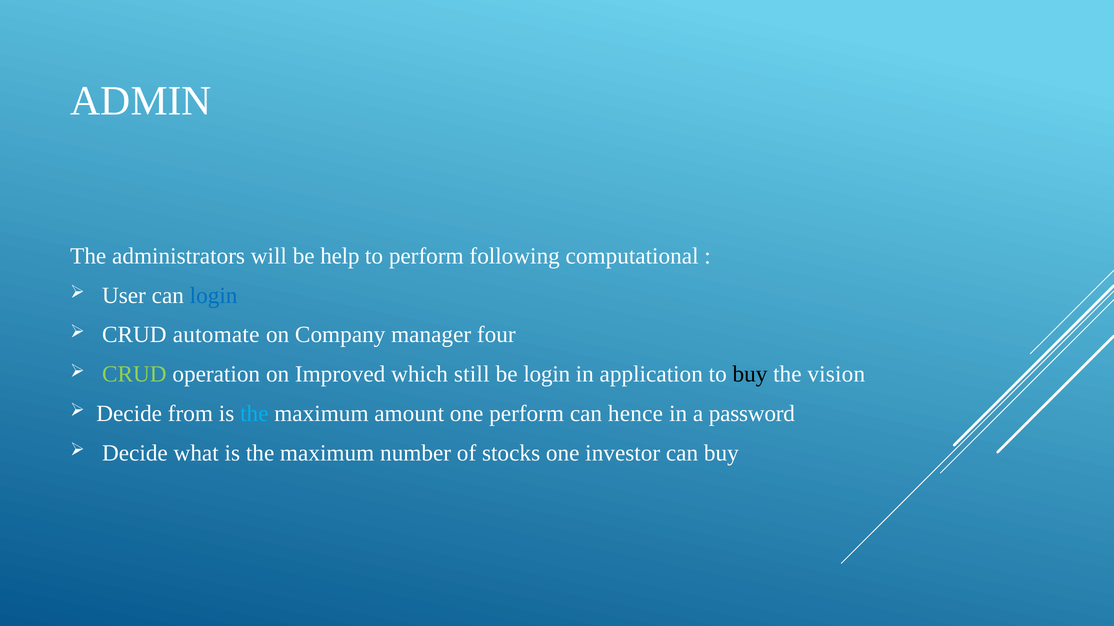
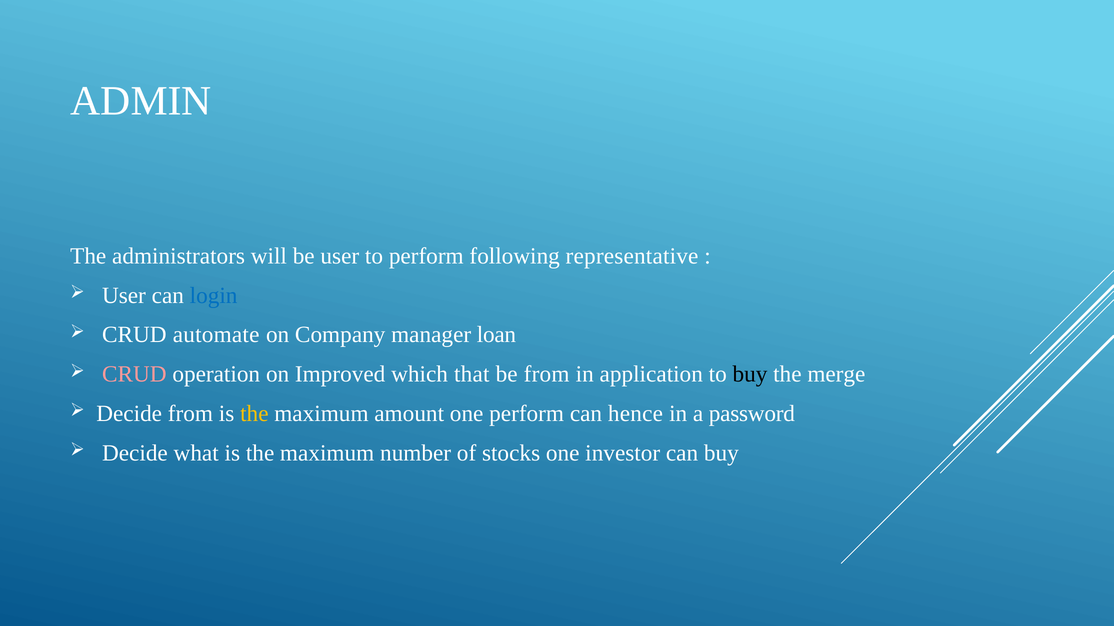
be help: help -> user (340, 256)
computational: computational -> representative (632, 256)
four: four -> loan (496, 335)
CRUD colour: light green -> pink (134, 375)
still: still -> that (472, 375)
be login: login -> from (547, 375)
vision: vision -> merge (836, 375)
the colour: light blue -> yellow (254, 414)
